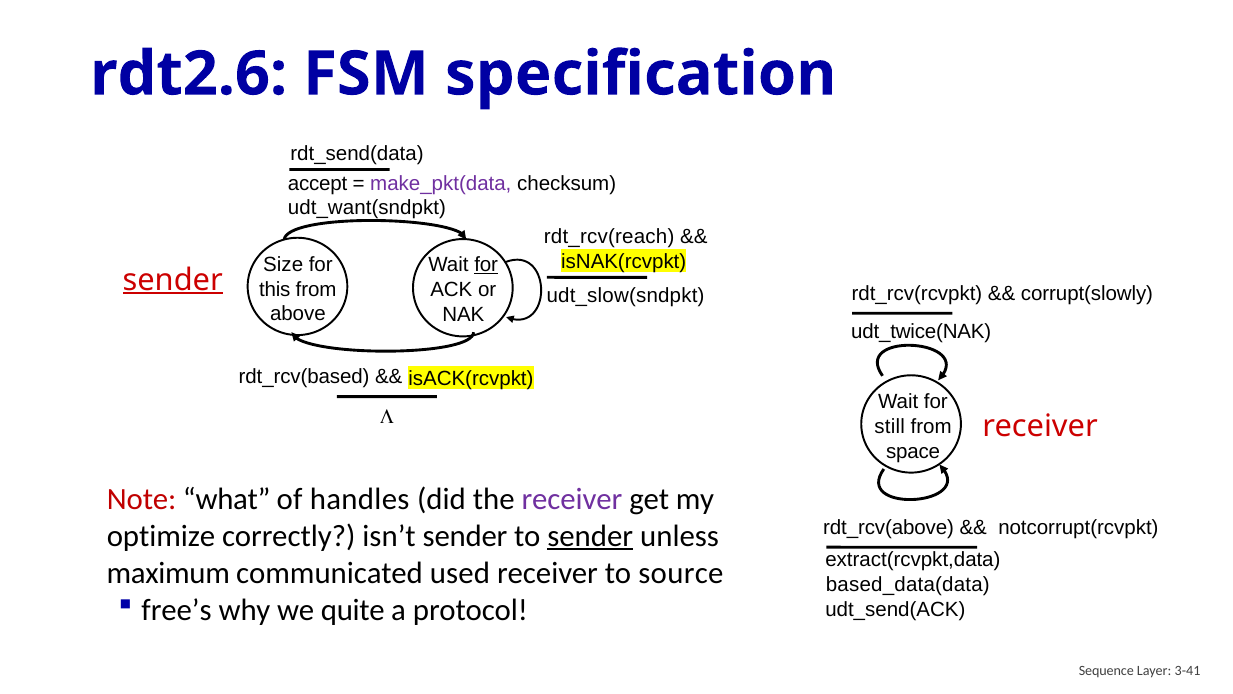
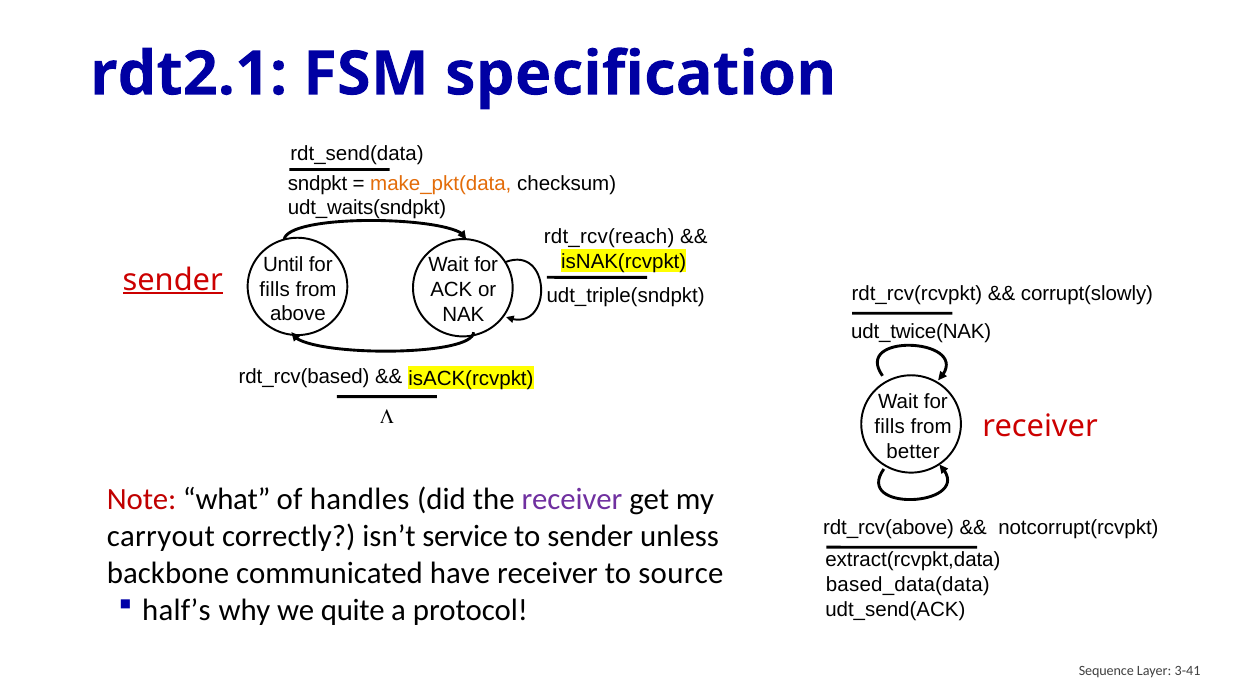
rdt2.6: rdt2.6 -> rdt2.1 (189, 74)
accept: accept -> sndpkt (318, 183)
make_pkt(data colour: purple -> orange (441, 183)
udt_want(sndpkt: udt_want(sndpkt -> udt_waits(sndpkt (367, 208)
Size: Size -> Until (283, 264)
for underline: present -> none (486, 265)
this: this -> fills (275, 289)
udt_slow(sndpkt: udt_slow(sndpkt -> udt_triple(sndpkt (626, 295)
still: still -> fills (890, 427)
space: space -> better (913, 451)
optimize: optimize -> carryout (161, 536)
isn’t sender: sender -> service (465, 536)
sender underline: present -> none (590, 536)
maximum: maximum -> backbone (168, 573)
used: used -> have (460, 573)
free’s: free’s -> half’s (176, 610)
